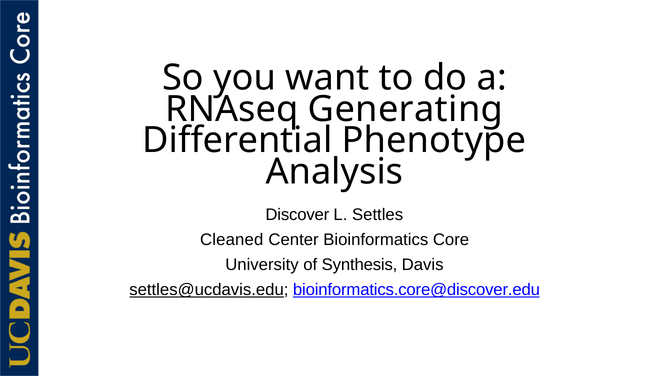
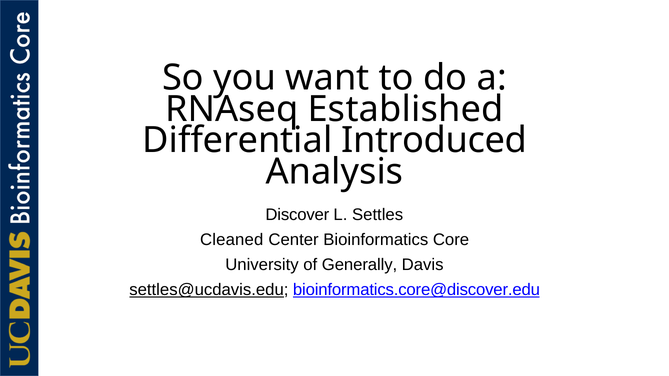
Generating: Generating -> Established (406, 109)
Phenotype: Phenotype -> Introduced (434, 141)
Synthesis: Synthesis -> Generally (360, 265)
